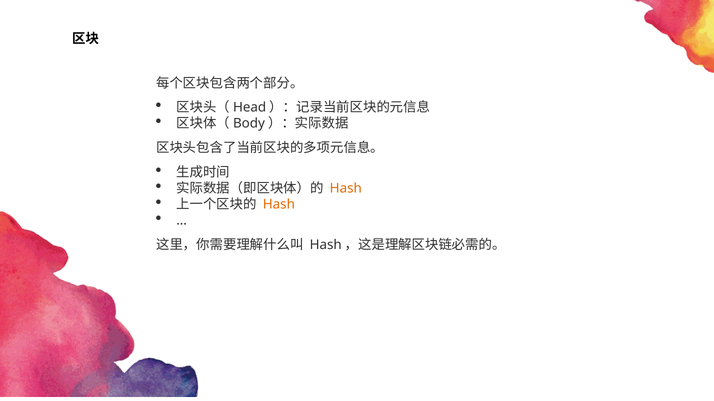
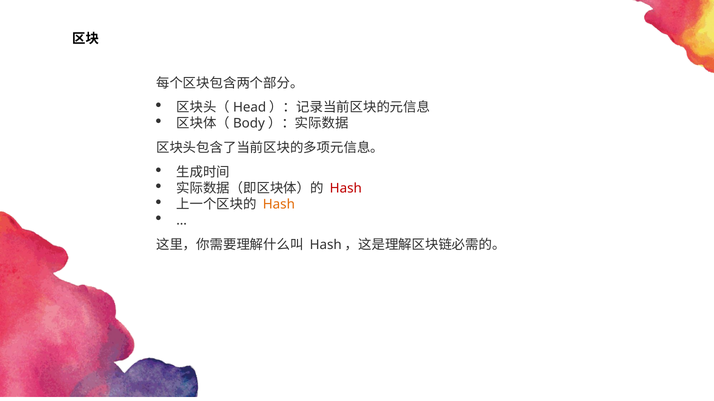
Hash colour: orange -> red (346, 189)
